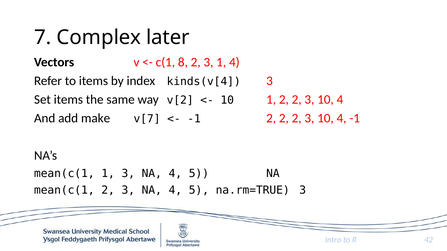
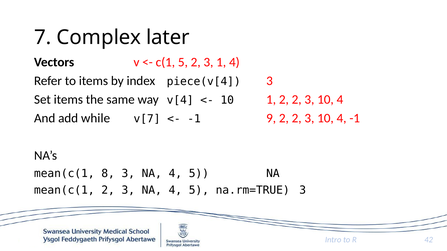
c(1 8: 8 -> 5 (183, 62)
kinds(v[4: kinds(v[4 -> piece(v[4 (204, 82)
v[2: v[2 -> v[4 (180, 100)
make: make -> while (96, 118)
-1 2: 2 -> 9 (271, 118)
mean(c(1 1: 1 -> 8 (108, 174)
